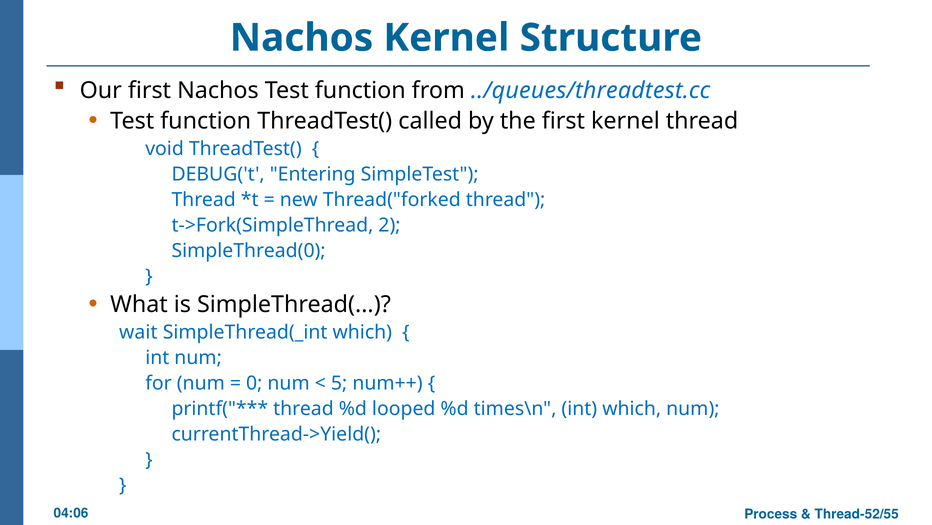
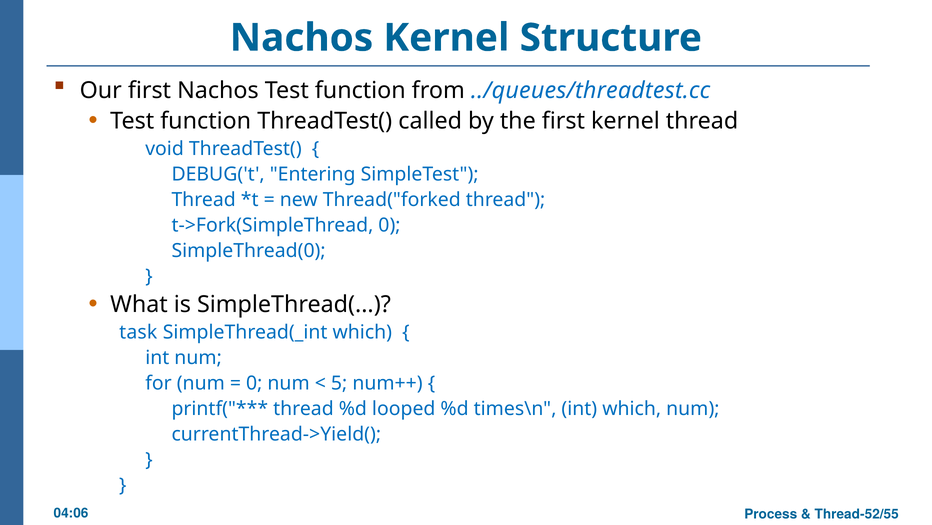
t->Fork(SimpleThread 2: 2 -> 0 (389, 225)
wait: wait -> task (138, 332)
